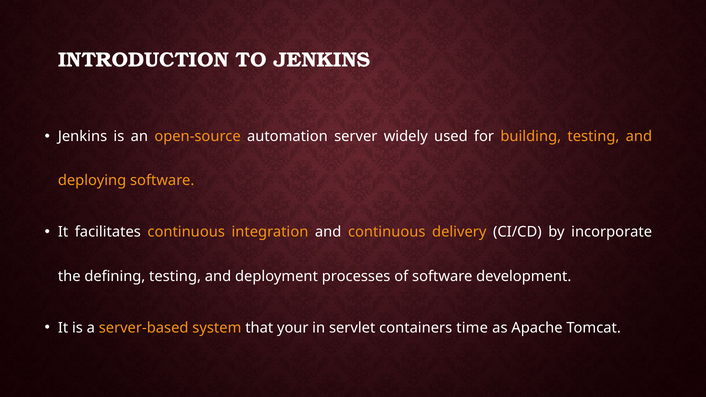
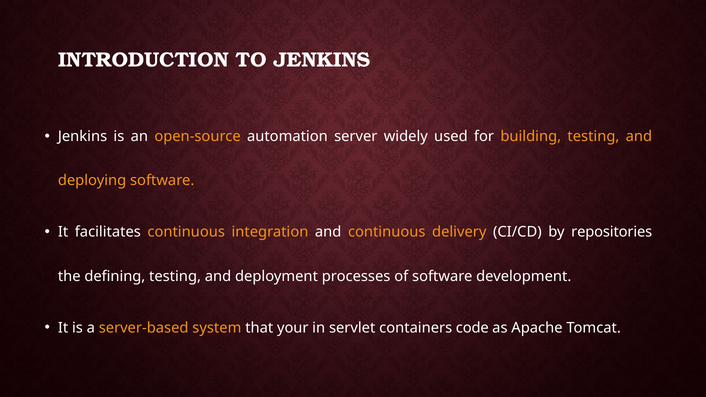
incorporate: incorporate -> repositories (612, 232)
time: time -> code (472, 328)
